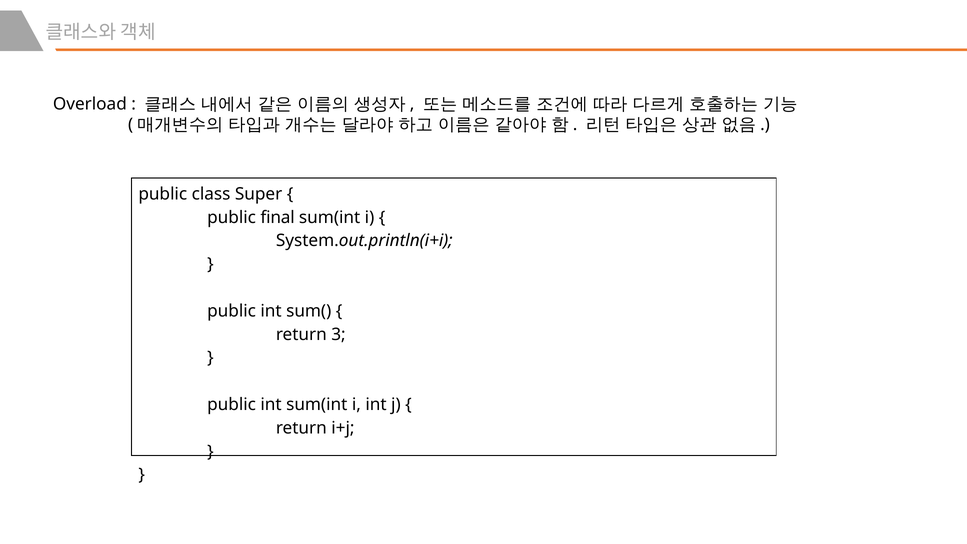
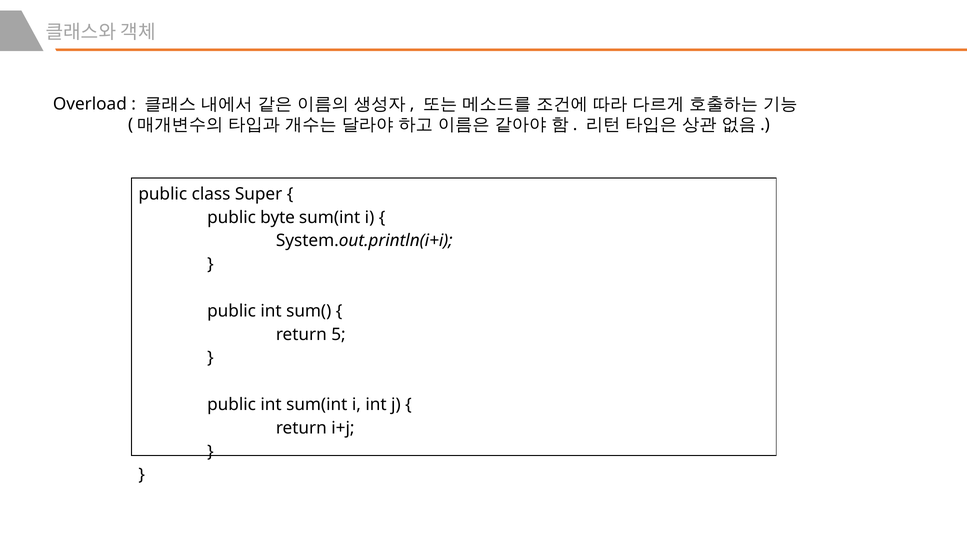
final: final -> byte (278, 217)
3: 3 -> 5 (339, 334)
